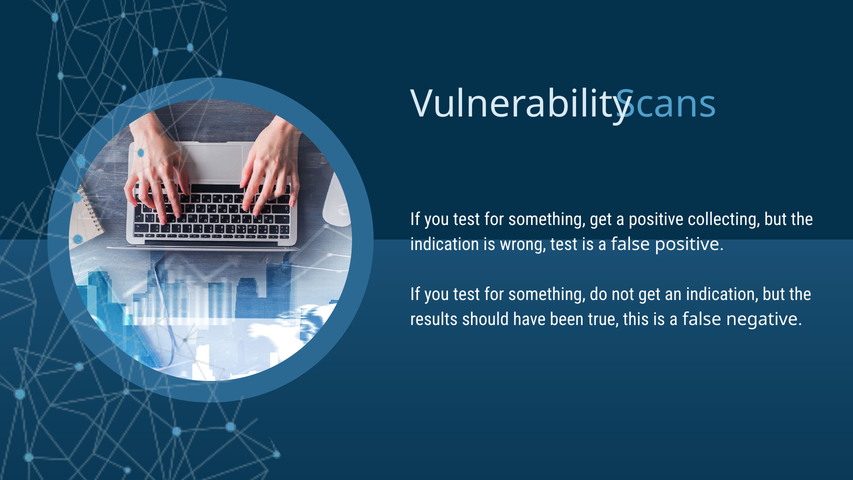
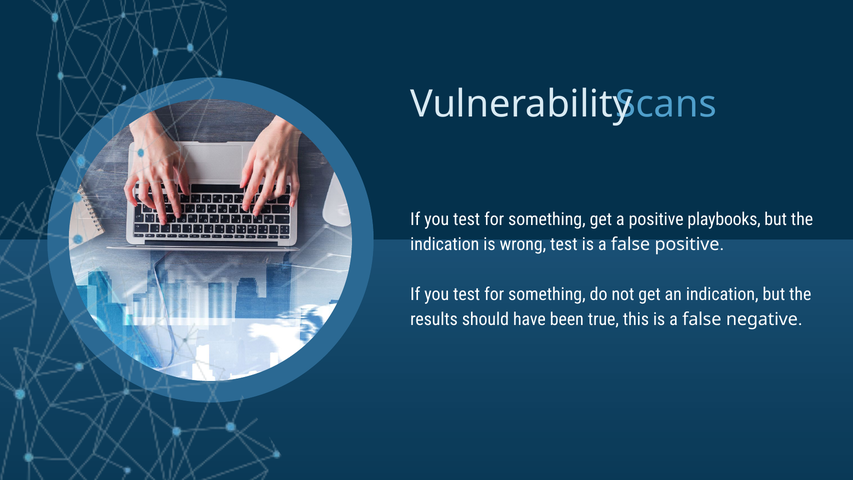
collecting: collecting -> playbooks (724, 220)
